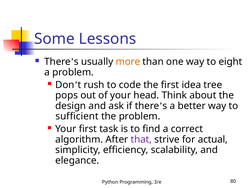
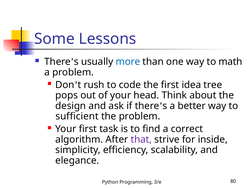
more colour: orange -> blue (128, 62)
eight: eight -> math (230, 62)
actual: actual -> inside (213, 140)
